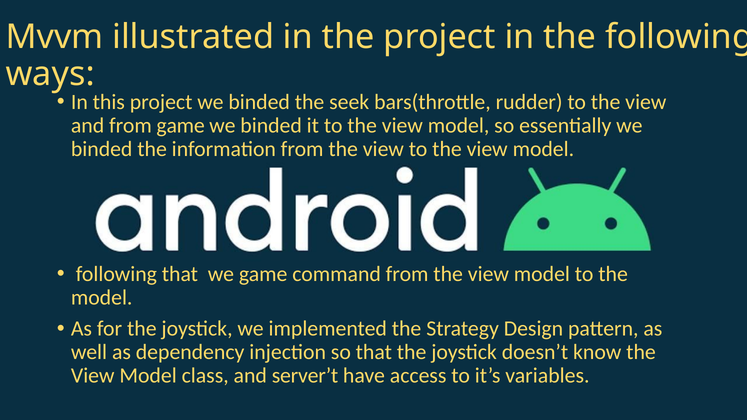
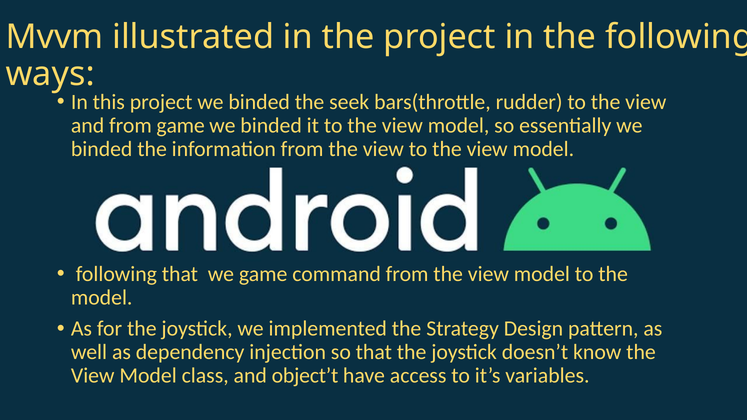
server’t: server’t -> object’t (305, 376)
